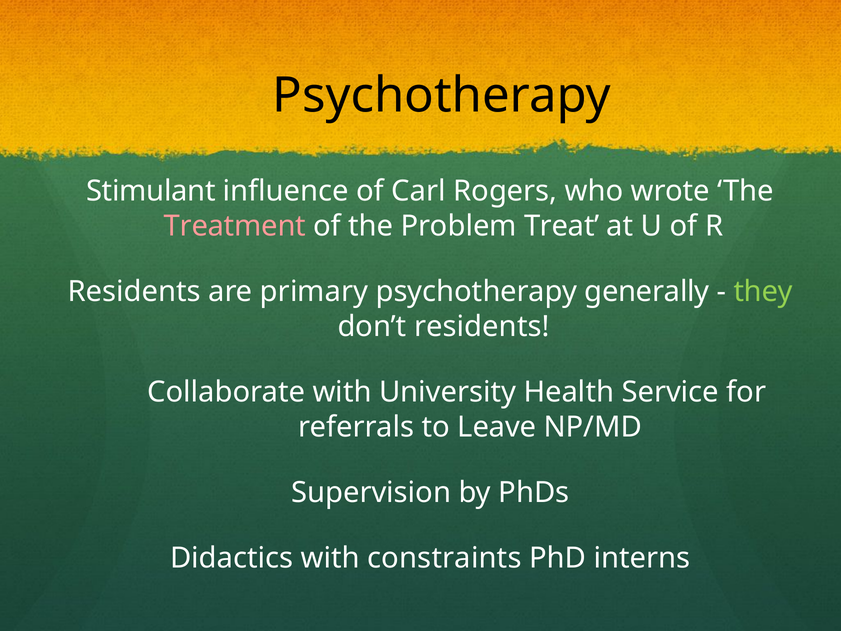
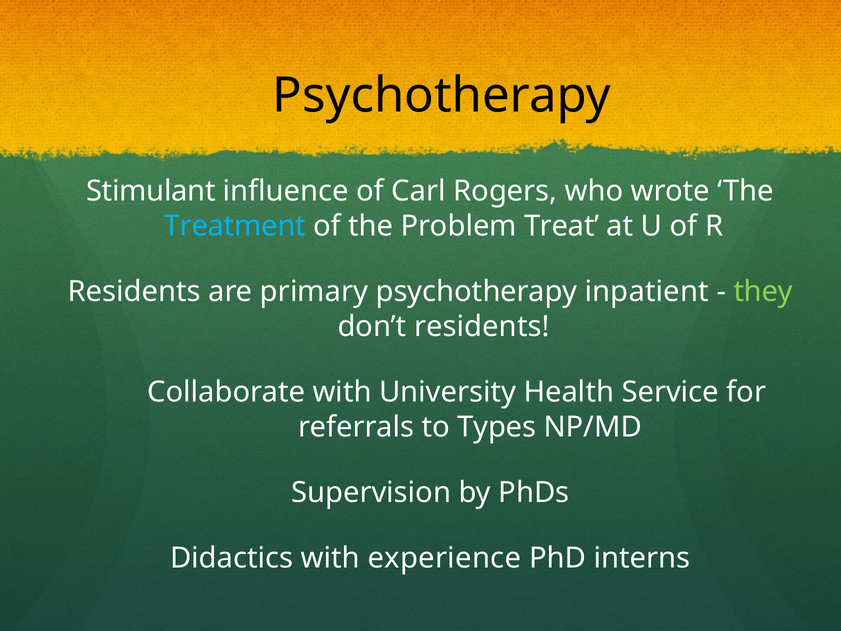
Treatment colour: pink -> light blue (235, 226)
generally: generally -> inpatient (647, 292)
Leave: Leave -> Types (497, 427)
constraints: constraints -> experience (444, 558)
